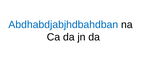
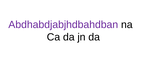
Abdhabdjabjhdbahdban colour: blue -> purple (63, 25)
